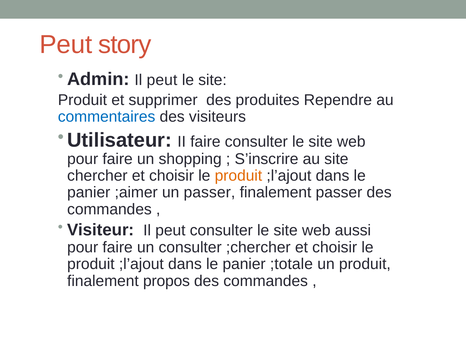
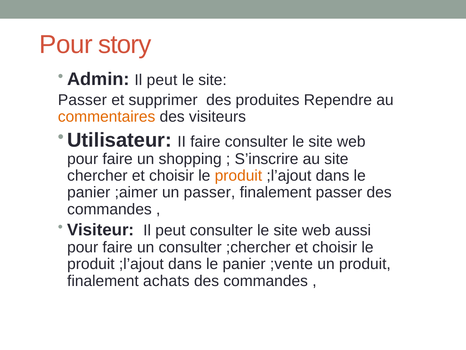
Peut: Peut -> Pour (66, 44)
Produit: Produit -> Passer (82, 100)
commentaires colour: blue -> orange (107, 117)
;totale: ;totale -> ;vente (291, 264)
propos: propos -> achats (166, 280)
